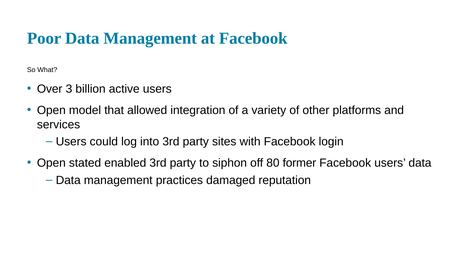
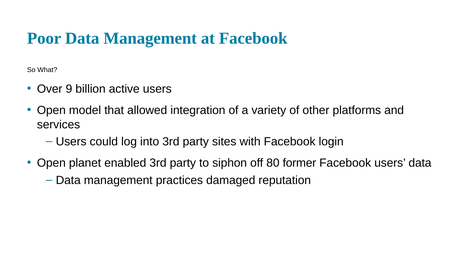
3: 3 -> 9 (69, 89)
stated: stated -> planet (85, 163)
